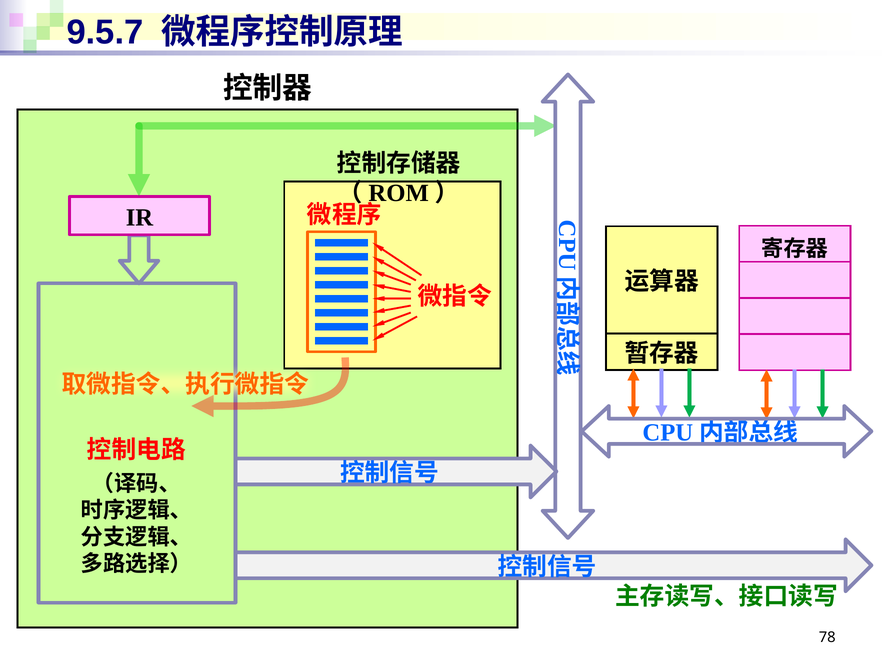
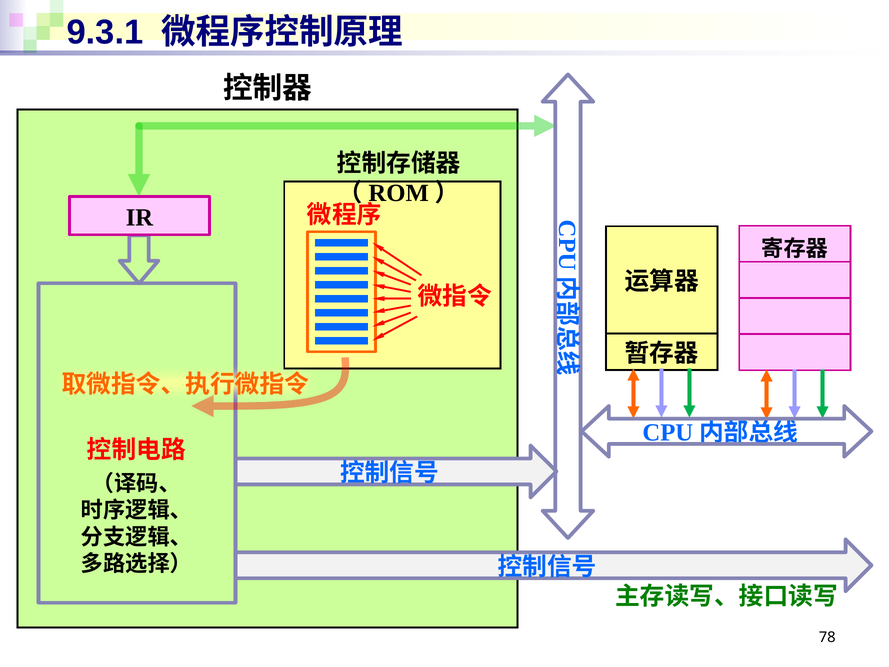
9.5.7: 9.5.7 -> 9.3.1 (105, 32)
